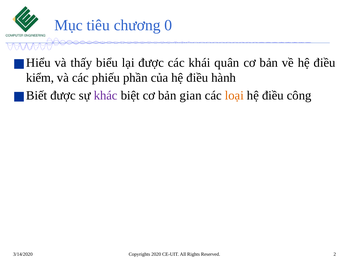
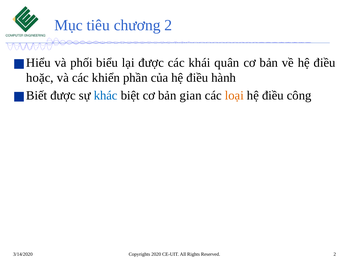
chương 0: 0 -> 2 (168, 25)
thấy: thấy -> phối (82, 63)
kiểm: kiểm -> hoặc (40, 78)
phiếu: phiếu -> khiển (106, 78)
khác colour: purple -> blue (106, 95)
